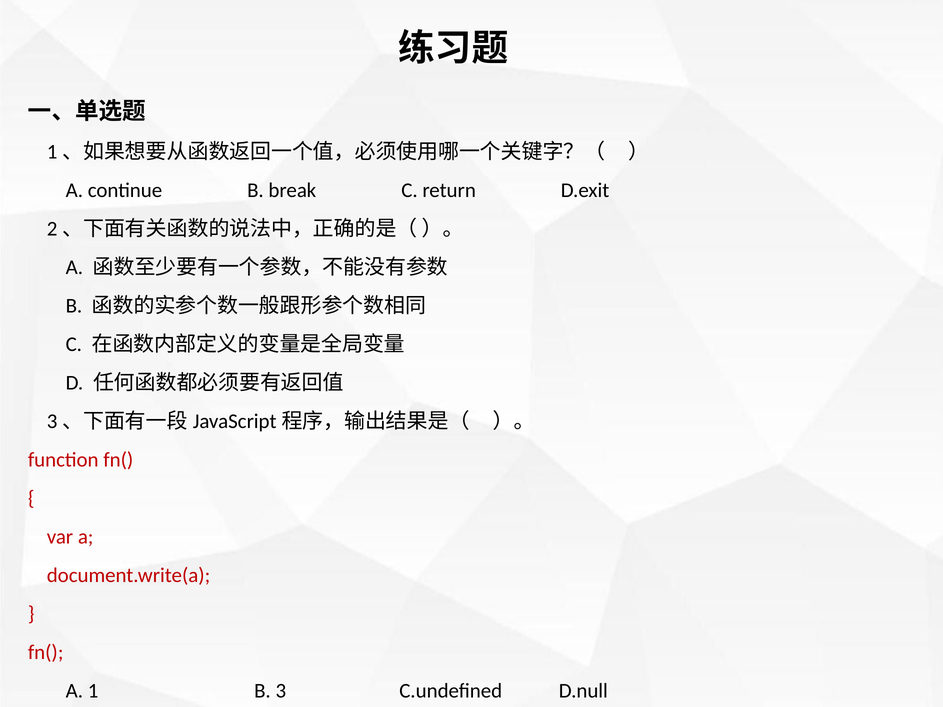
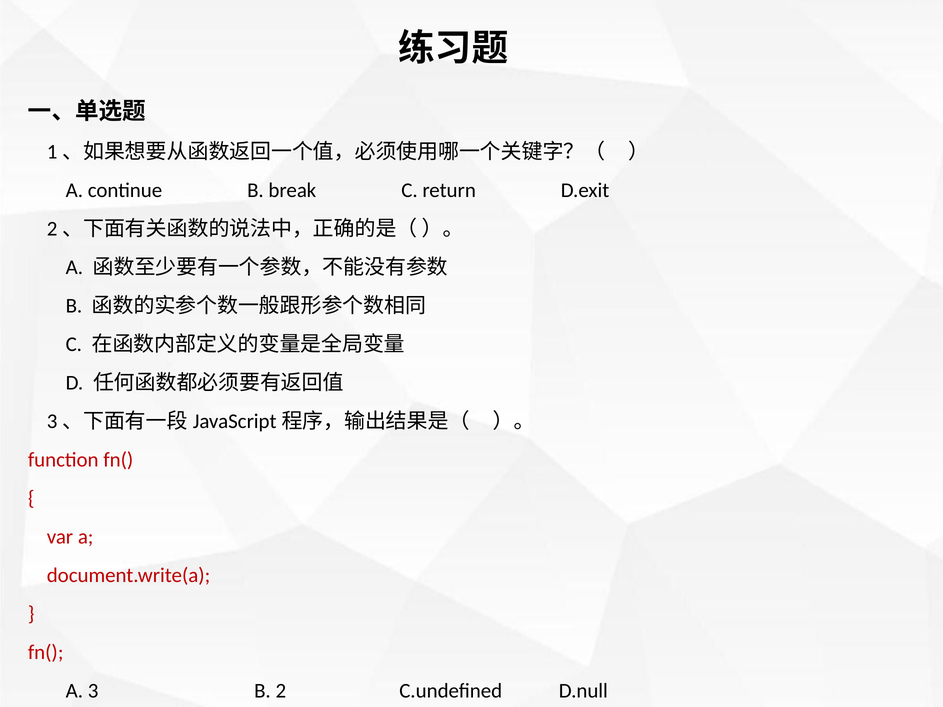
1: 1 -> 3 (93, 691)
3: 3 -> 2 (281, 691)
